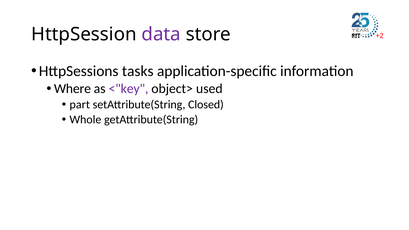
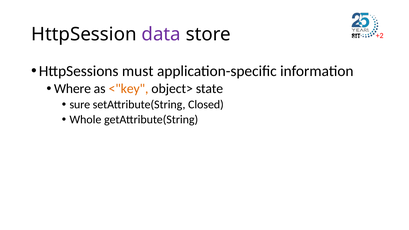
tasks: tasks -> must (138, 71)
<"key colour: purple -> orange (129, 89)
used: used -> state (209, 89)
part: part -> sure (80, 105)
